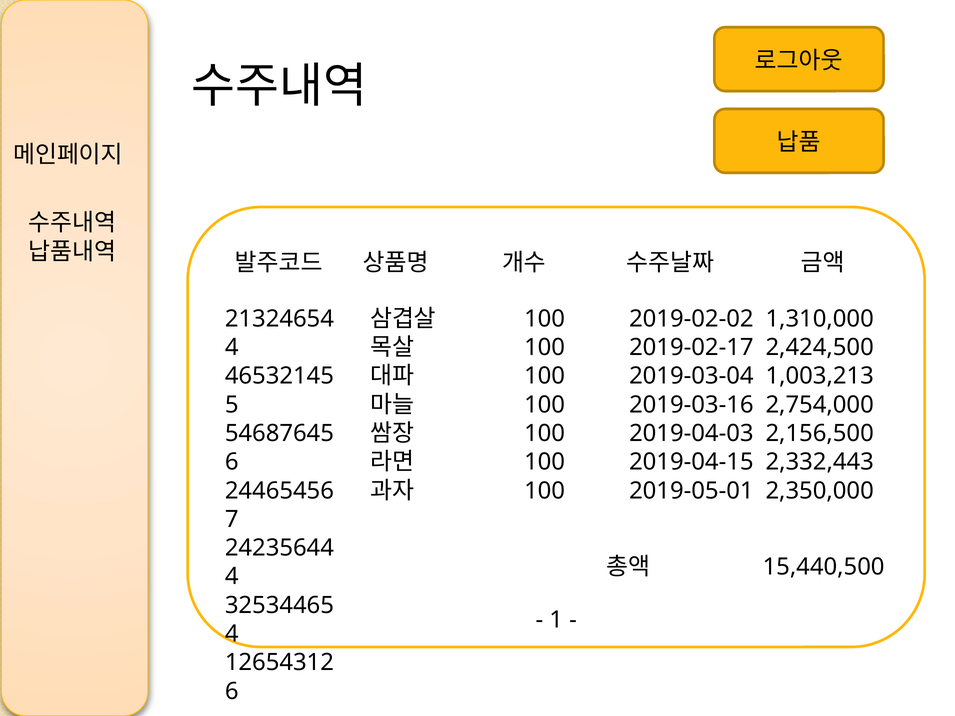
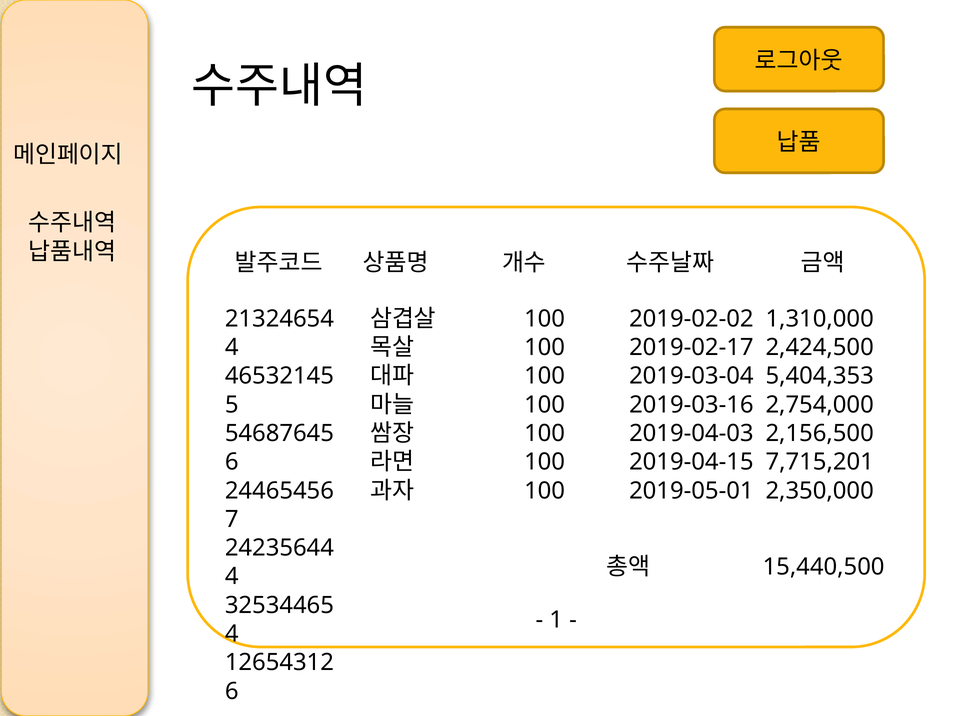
1,003,213: 1,003,213 -> 5,404,353 (820, 376)
2,332,443: 2,332,443 -> 7,715,201 (820, 462)
